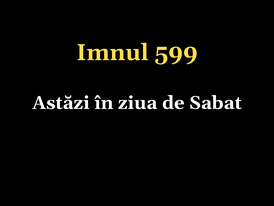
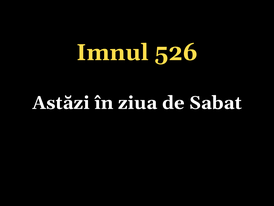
599: 599 -> 526 (176, 52)
